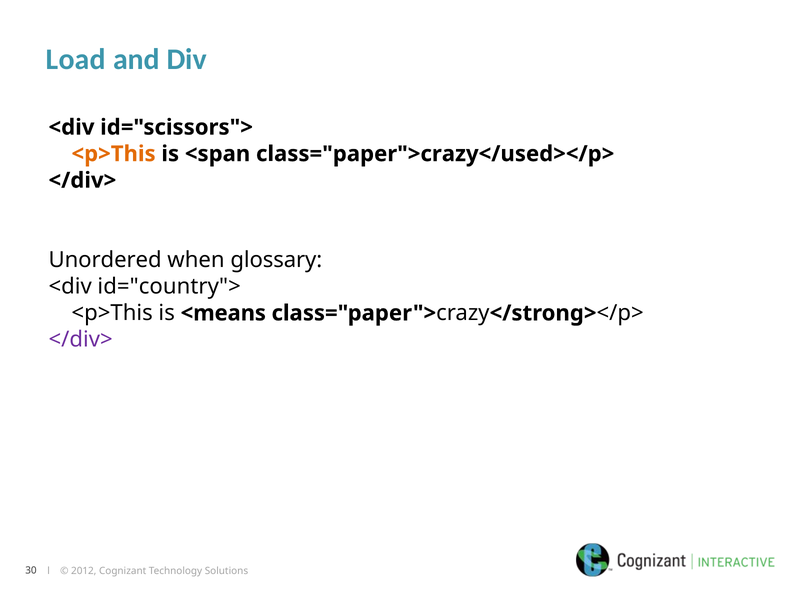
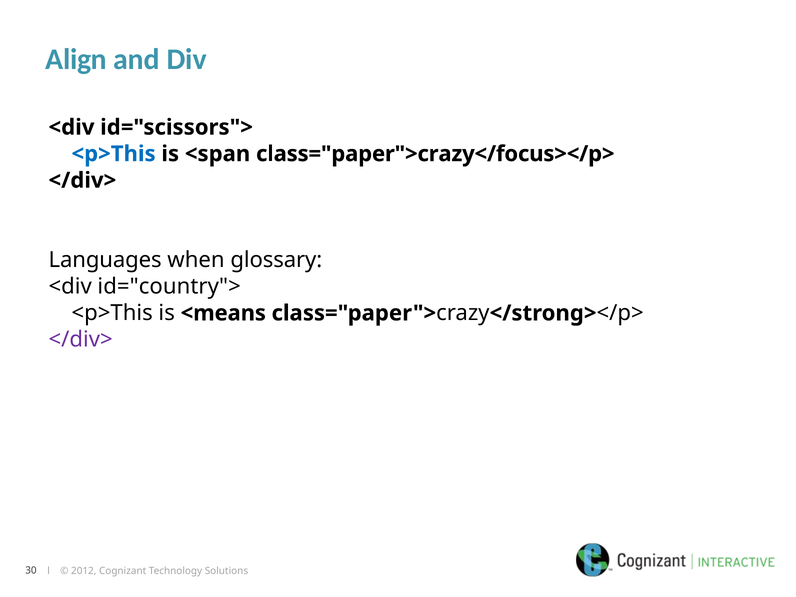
Load: Load -> Align (76, 59)
<p>This colour: orange -> blue (114, 154)
class="paper">crazy</used></p>: class="paper">crazy</used></p> -> class="paper">crazy</focus></p> (435, 154)
Unordered: Unordered -> Languages (105, 260)
